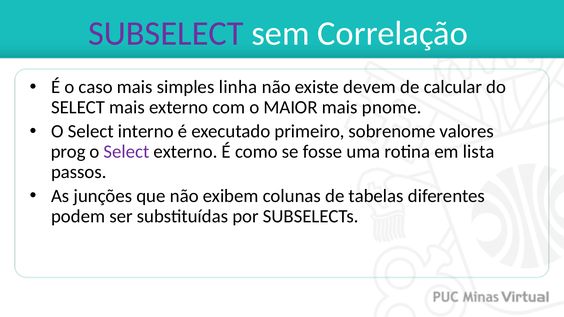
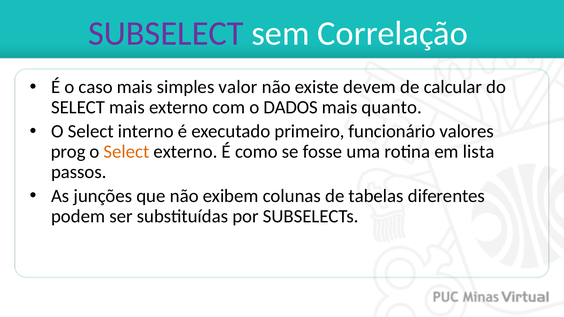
linha: linha -> valor (238, 87)
MAIOR: MAIOR -> DADOS (291, 107)
pnome: pnome -> quanto (392, 107)
sobrenome: sobrenome -> funcionário (392, 131)
Select colour: purple -> orange (126, 152)
